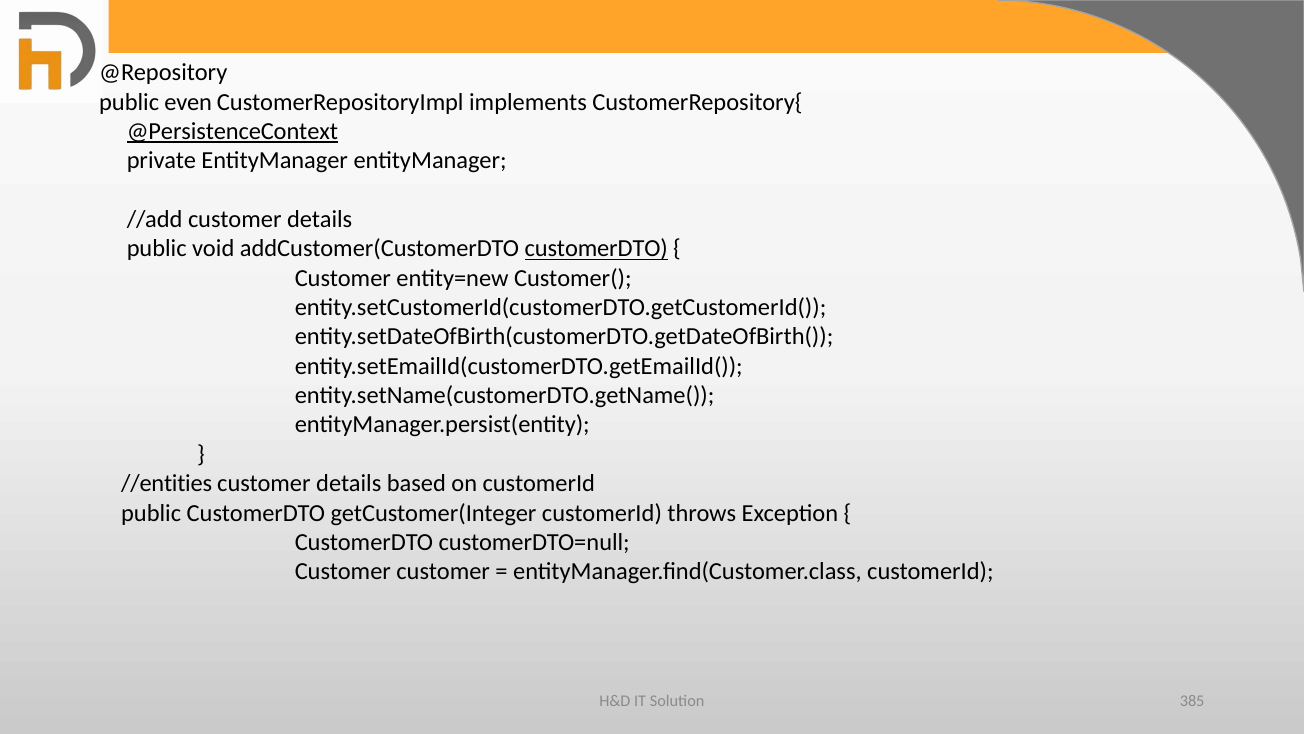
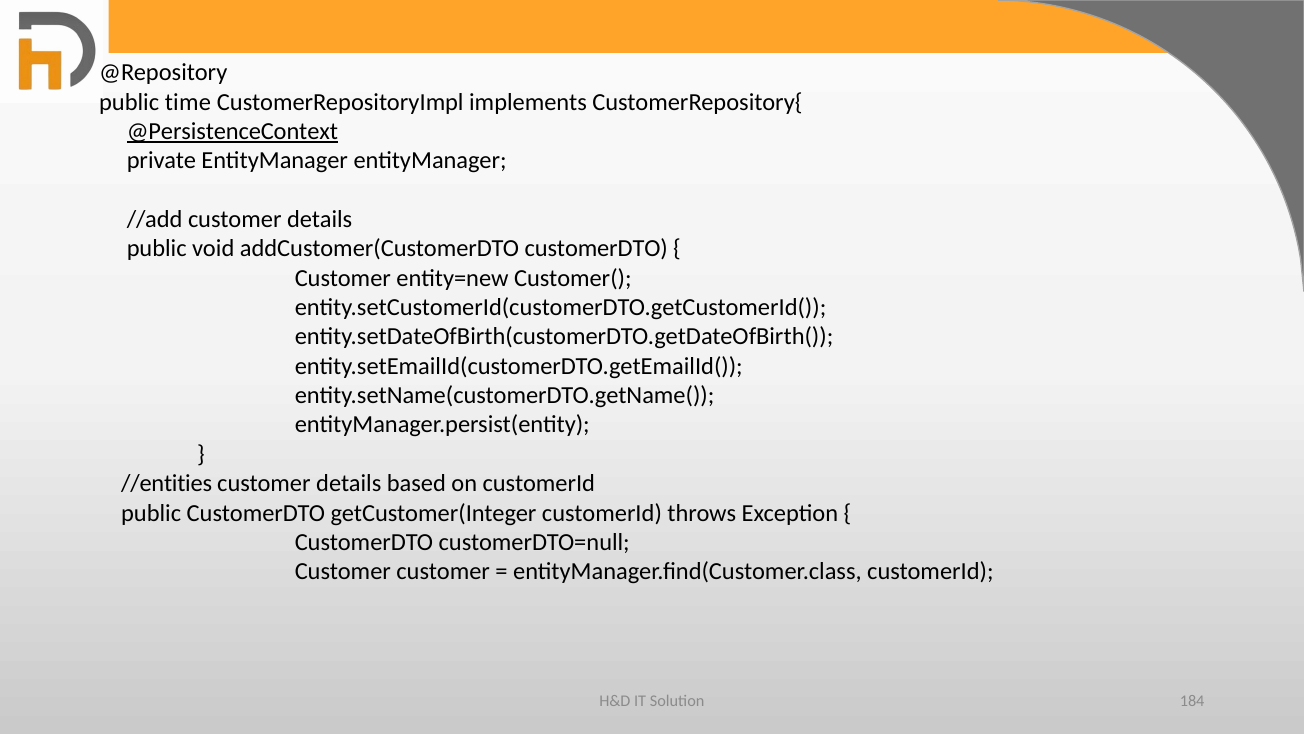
even: even -> time (188, 102)
customerDTO underline: present -> none (596, 249)
385: 385 -> 184 (1192, 700)
